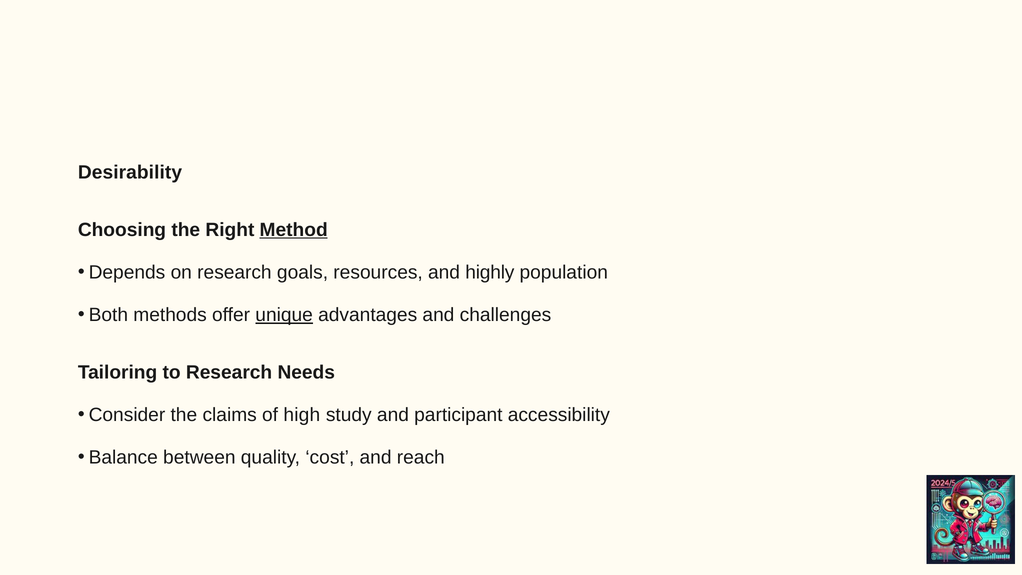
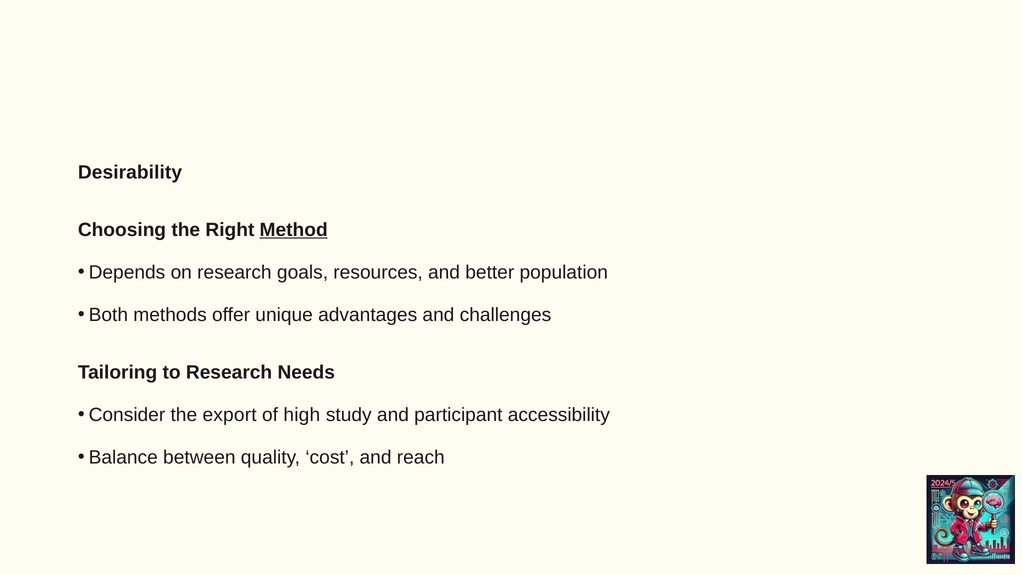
highly: highly -> better (490, 272)
unique underline: present -> none (284, 315)
claims: claims -> export (230, 415)
